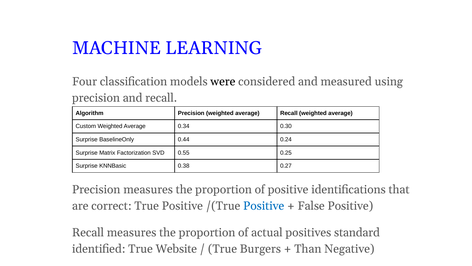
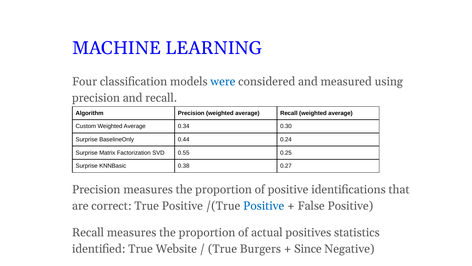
were colour: black -> blue (223, 82)
standard: standard -> statistics (357, 232)
Than: Than -> Since (308, 249)
